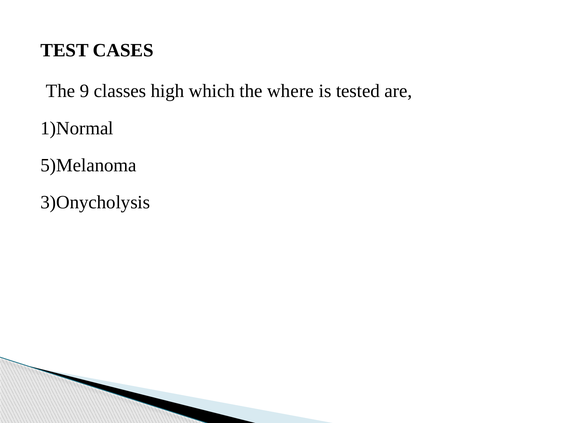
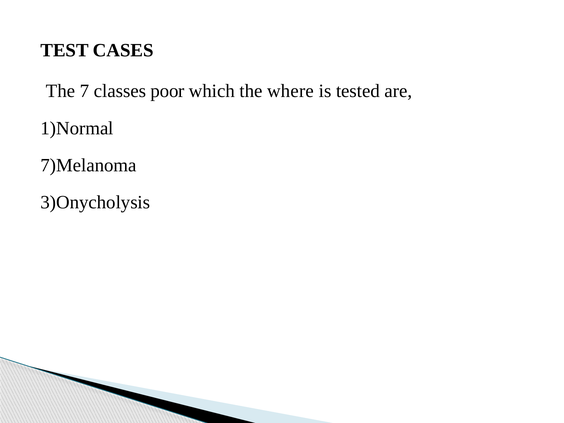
9: 9 -> 7 (85, 91)
high: high -> poor (168, 91)
5)Melanoma: 5)Melanoma -> 7)Melanoma (89, 165)
